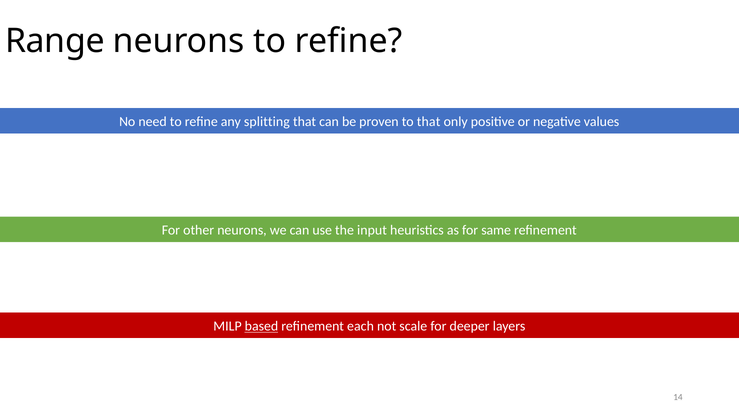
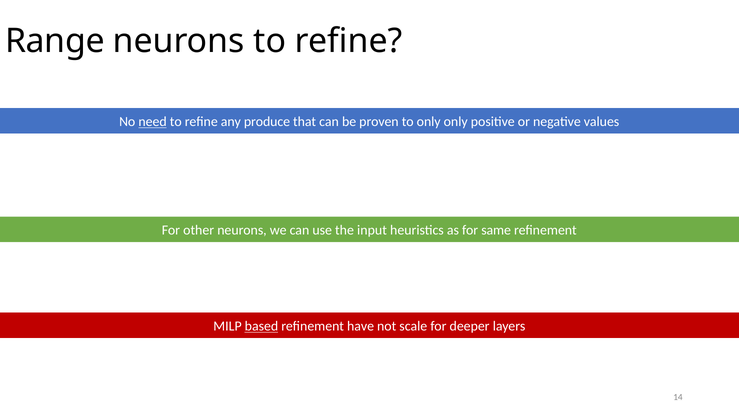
need underline: none -> present (153, 122)
splitting: splitting -> produce (267, 122)
to that: that -> only (429, 122)
each: each -> have (361, 326)
